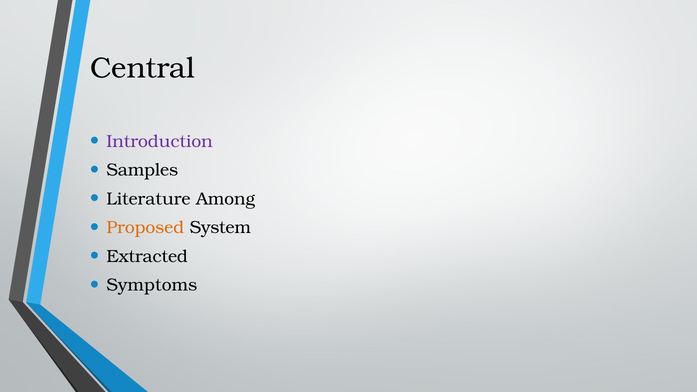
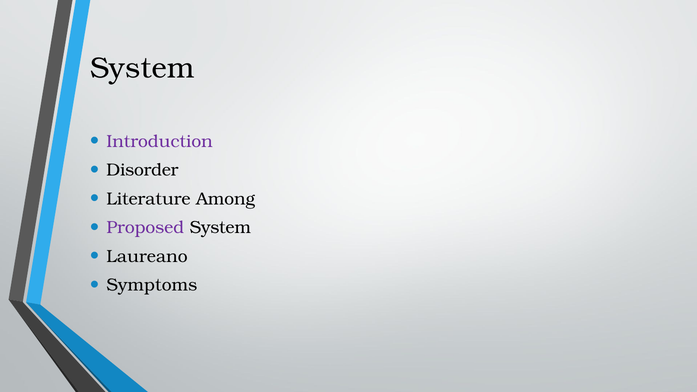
Central: Central -> System (142, 68)
Samples: Samples -> Disorder (142, 170)
Proposed colour: orange -> purple (145, 228)
Extracted: Extracted -> Laureano (147, 256)
